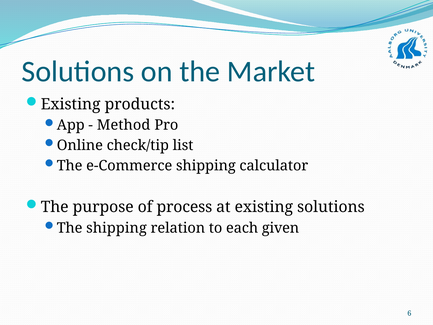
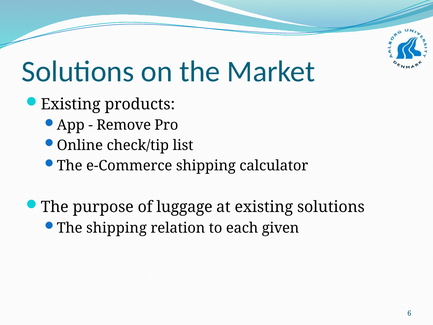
Method: Method -> Remove (124, 125)
process: process -> luggage (184, 207)
